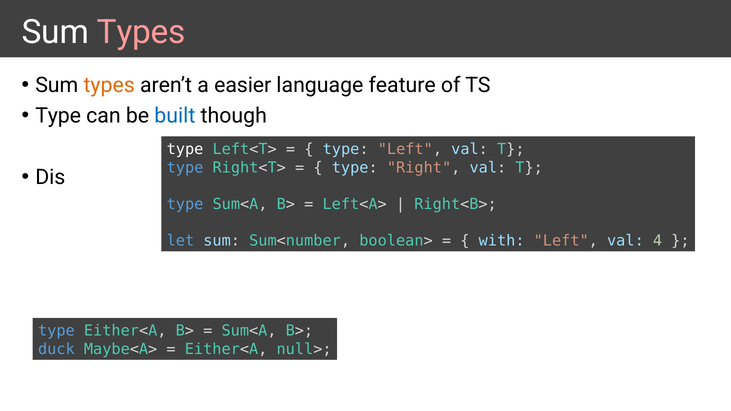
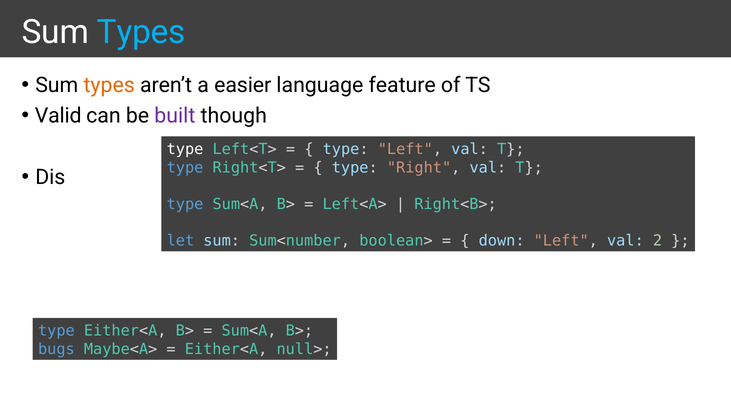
Types colour: pink -> light blue (141, 32)
Type: Type -> Valid (58, 116)
built colour: blue -> purple (175, 116)
with: with -> down (502, 241)
4: 4 -> 2 (658, 241)
duck: duck -> bugs (56, 349)
